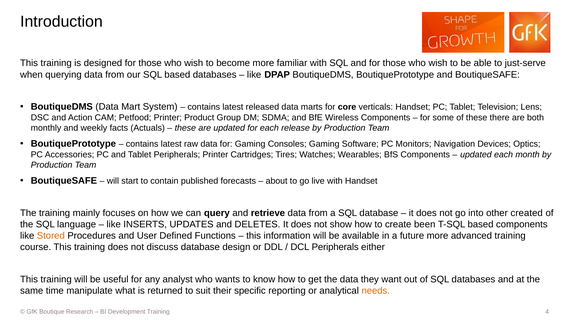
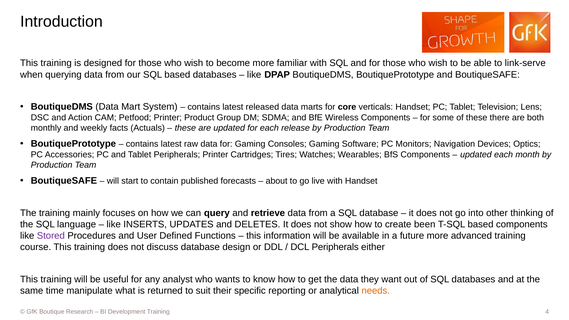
just-serve: just-serve -> link-serve (525, 63)
created: created -> thinking (527, 213)
Stored colour: orange -> purple (51, 236)
